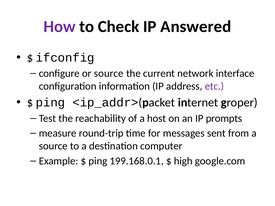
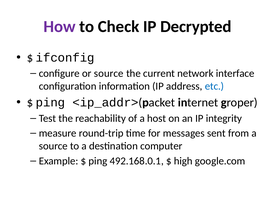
Answered: Answered -> Decrypted (196, 27)
etc colour: purple -> blue (214, 86)
prompts: prompts -> integrity (224, 118)
199.168.0.1: 199.168.0.1 -> 492.168.0.1 (137, 161)
